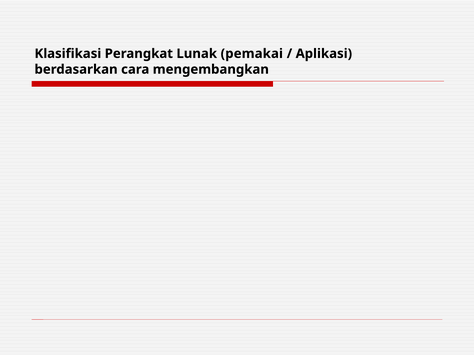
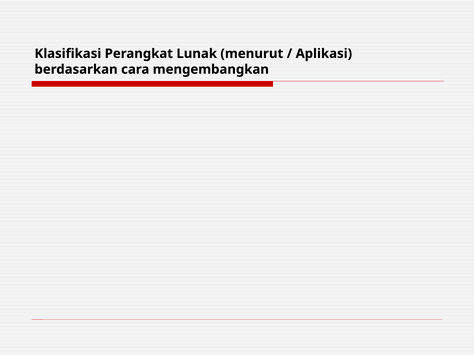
pemakai: pemakai -> menurut (252, 54)
